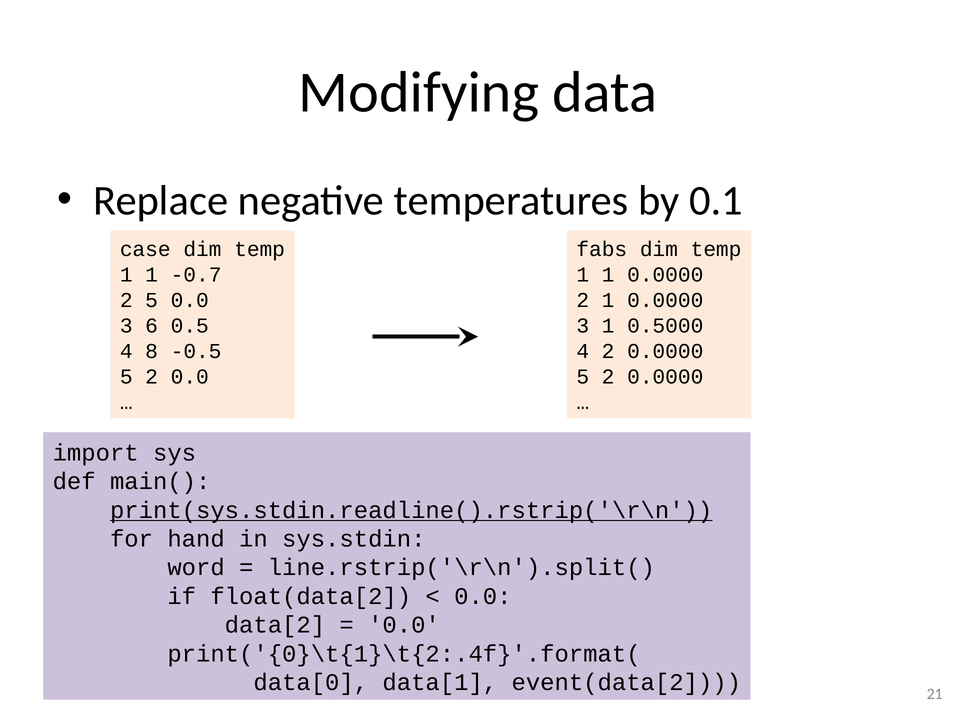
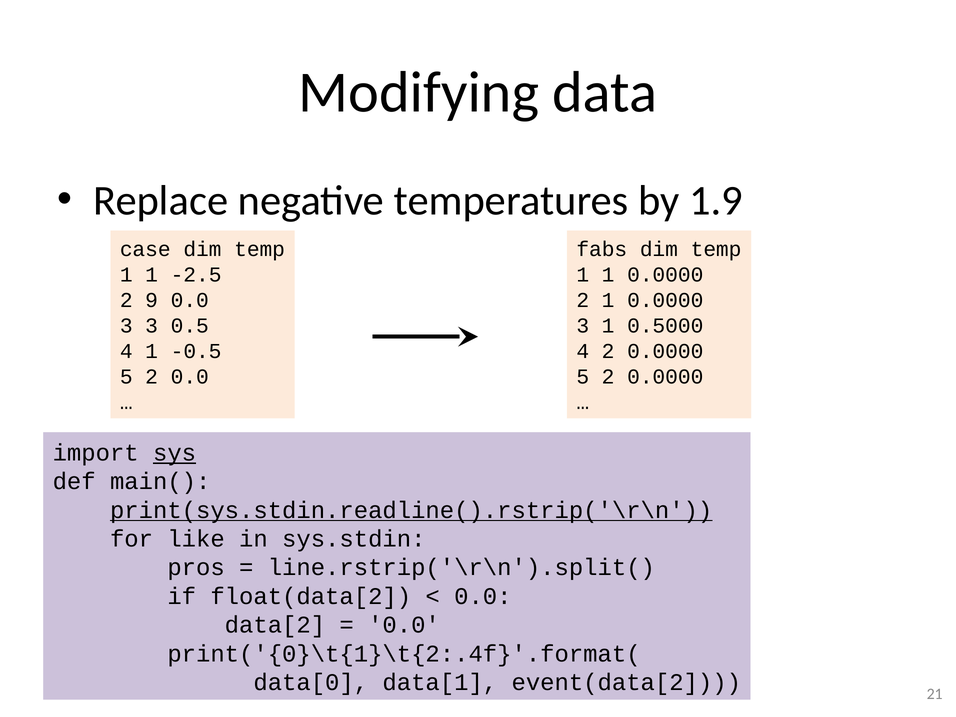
0.1: 0.1 -> 1.9 (716, 201)
-0.7: -0.7 -> -2.5 (196, 275)
2 5: 5 -> 9 (152, 300)
3 6: 6 -> 3 (152, 326)
4 8: 8 -> 1 (152, 351)
sys underline: none -> present (175, 453)
hand: hand -> like (196, 539)
word: word -> pros (196, 568)
